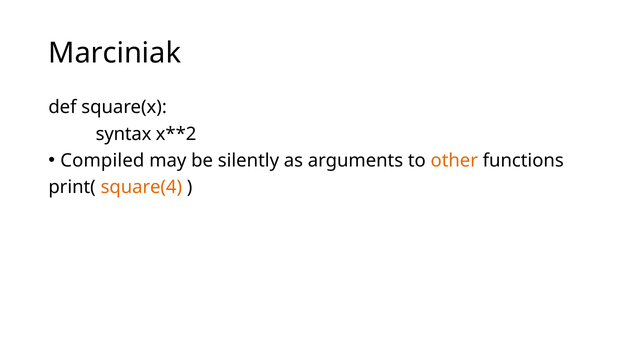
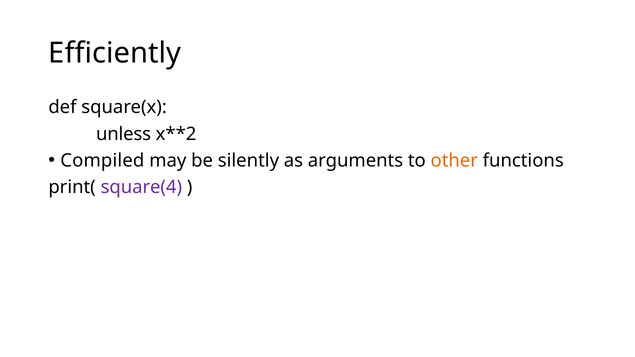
Marciniak: Marciniak -> Efficiently (115, 53)
syntax: syntax -> unless (124, 134)
square(4 colour: orange -> purple (141, 187)
